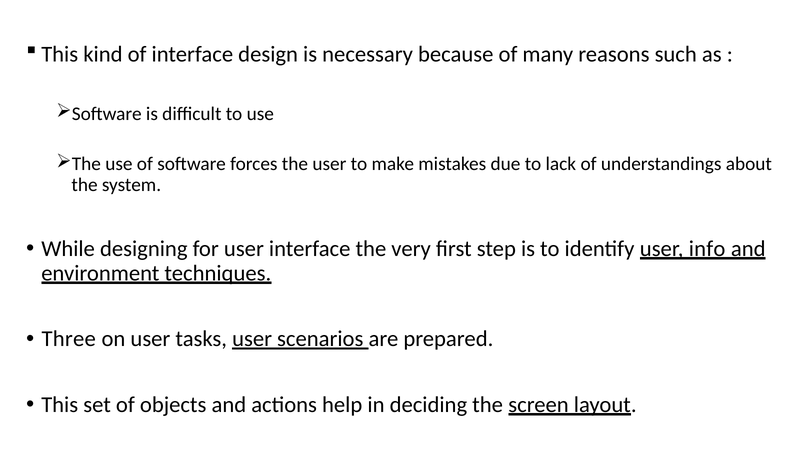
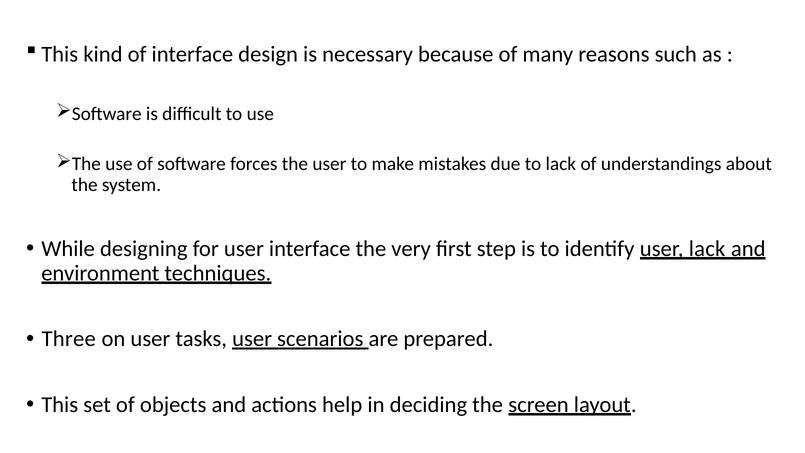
user info: info -> lack (707, 248)
